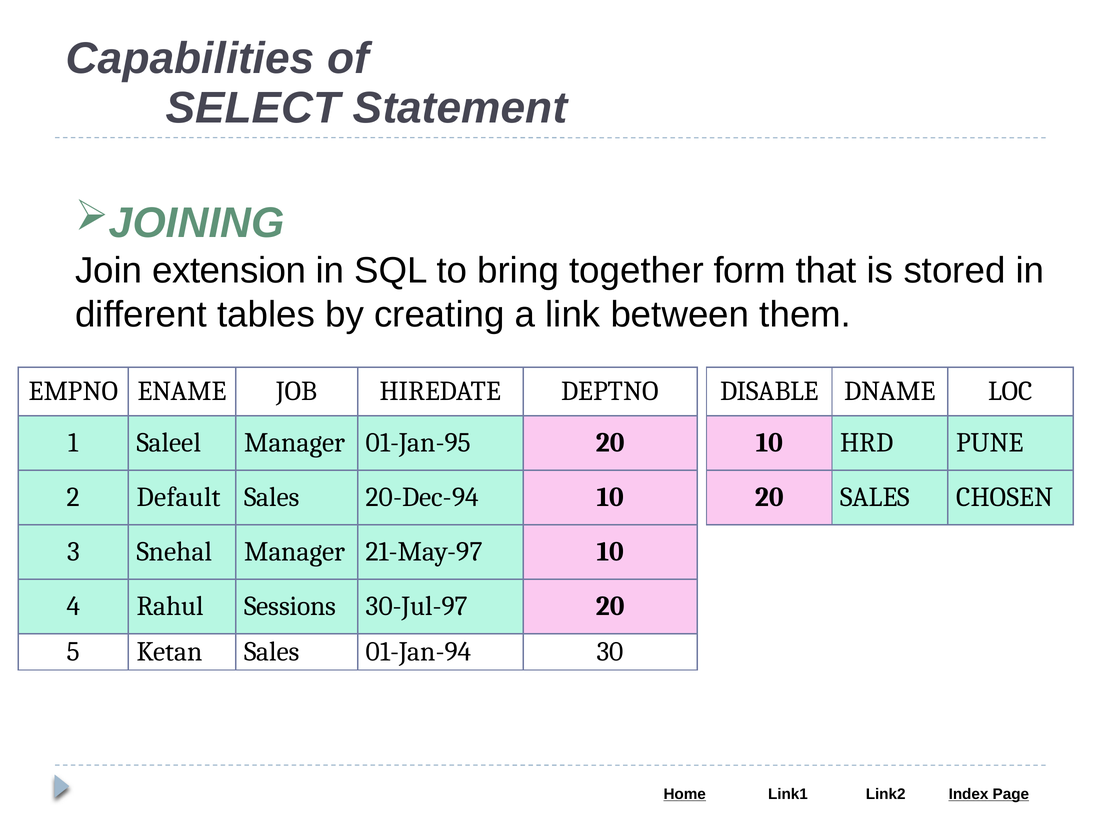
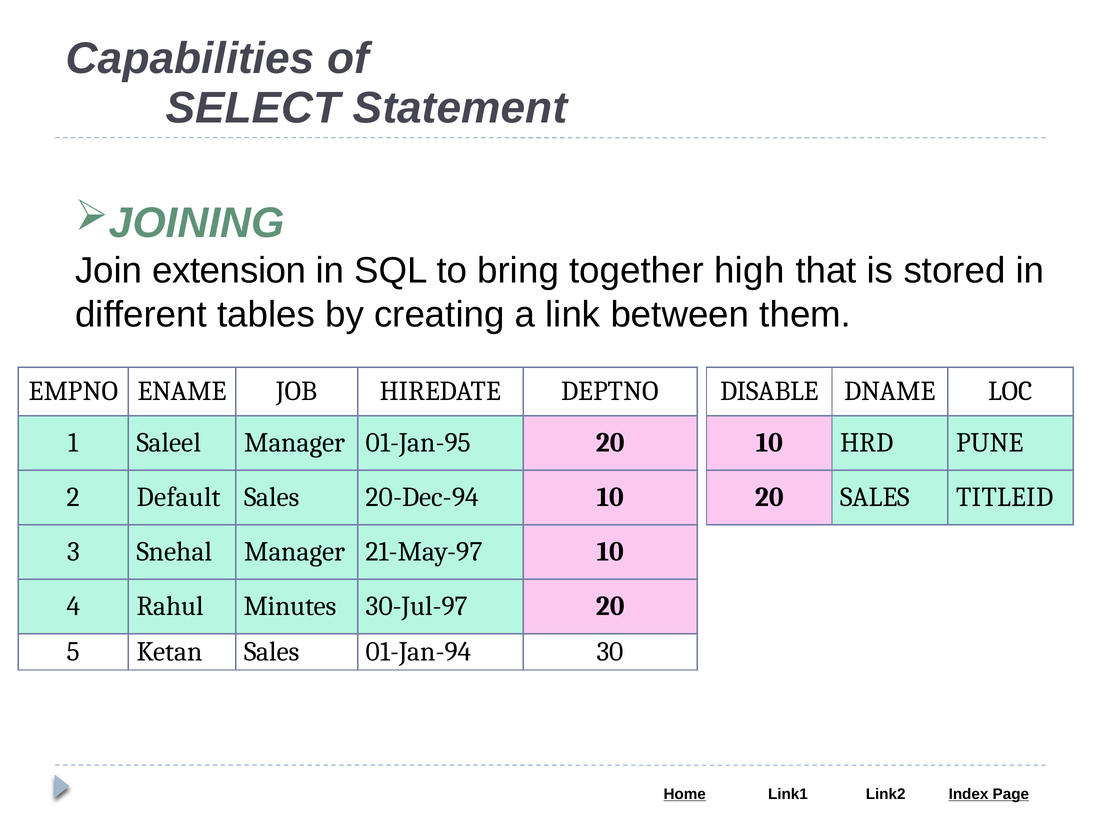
form: form -> high (749, 270)
CHOSEN: CHOSEN -> TITLEID (1005, 497)
Sessions: Sessions -> Minutes (290, 606)
